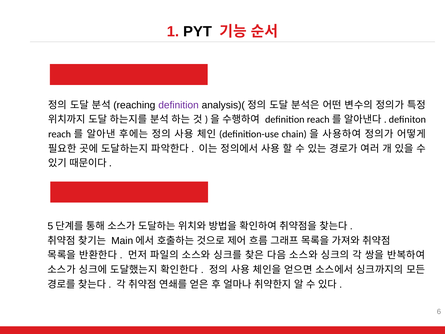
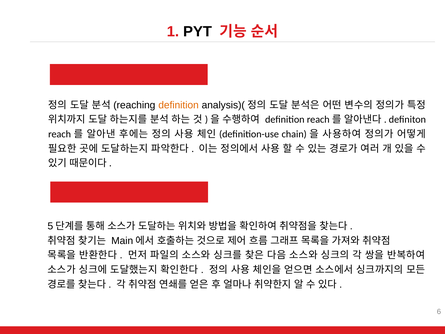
definition colour: purple -> orange (179, 105)
